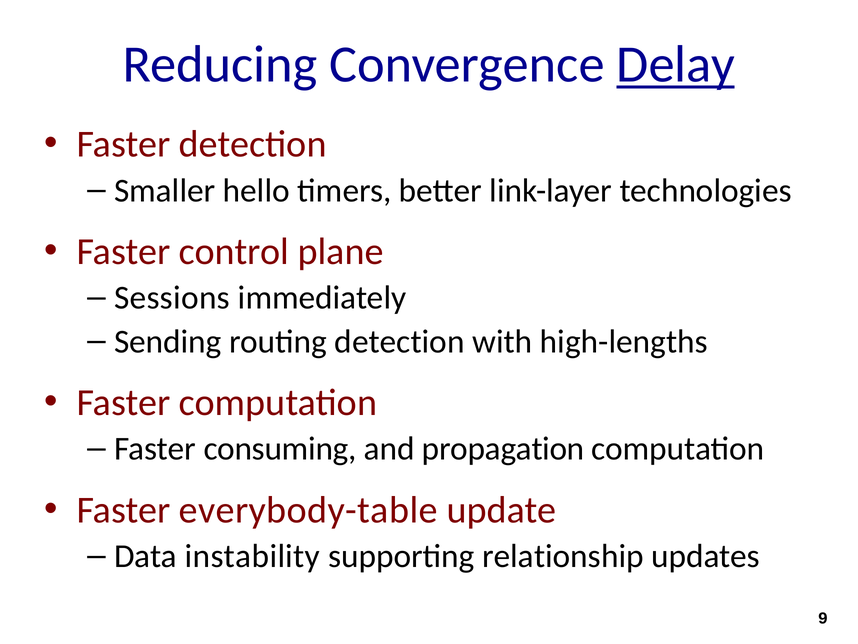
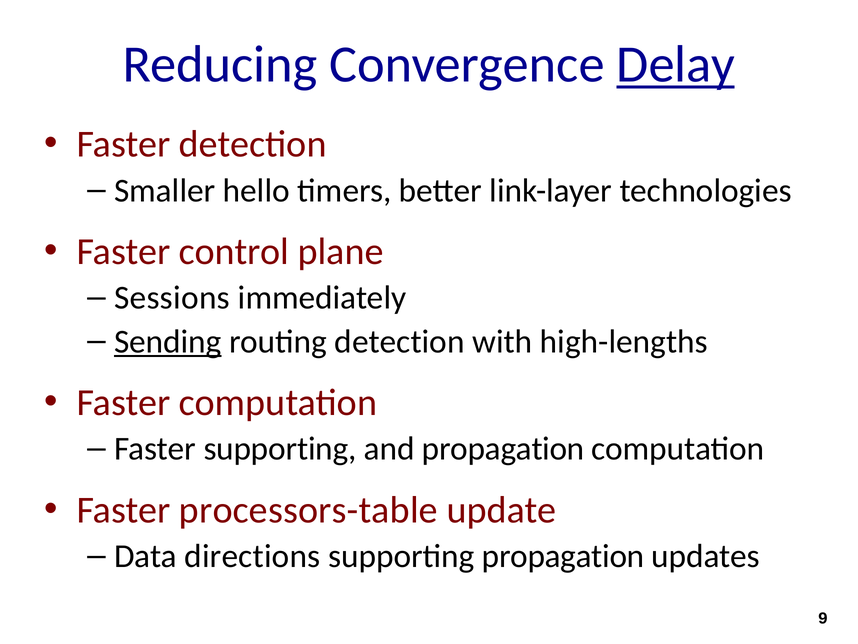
Sending underline: none -> present (168, 341)
Faster consuming: consuming -> supporting (280, 449)
everybody-table: everybody-table -> processors-table (308, 510)
instability: instability -> directions (252, 556)
supporting relationship: relationship -> propagation (563, 556)
